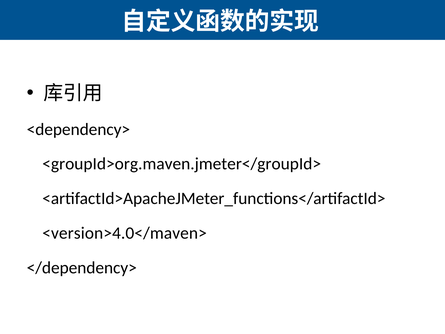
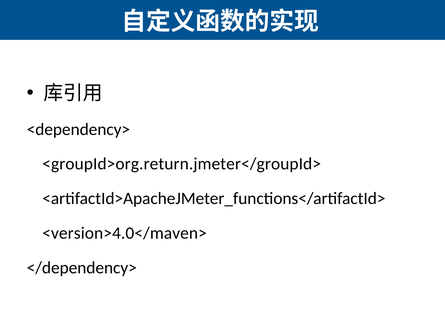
<groupId>org.maven.jmeter</groupId>: <groupId>org.maven.jmeter</groupId> -> <groupId>org.return.jmeter</groupId> (182, 164)
